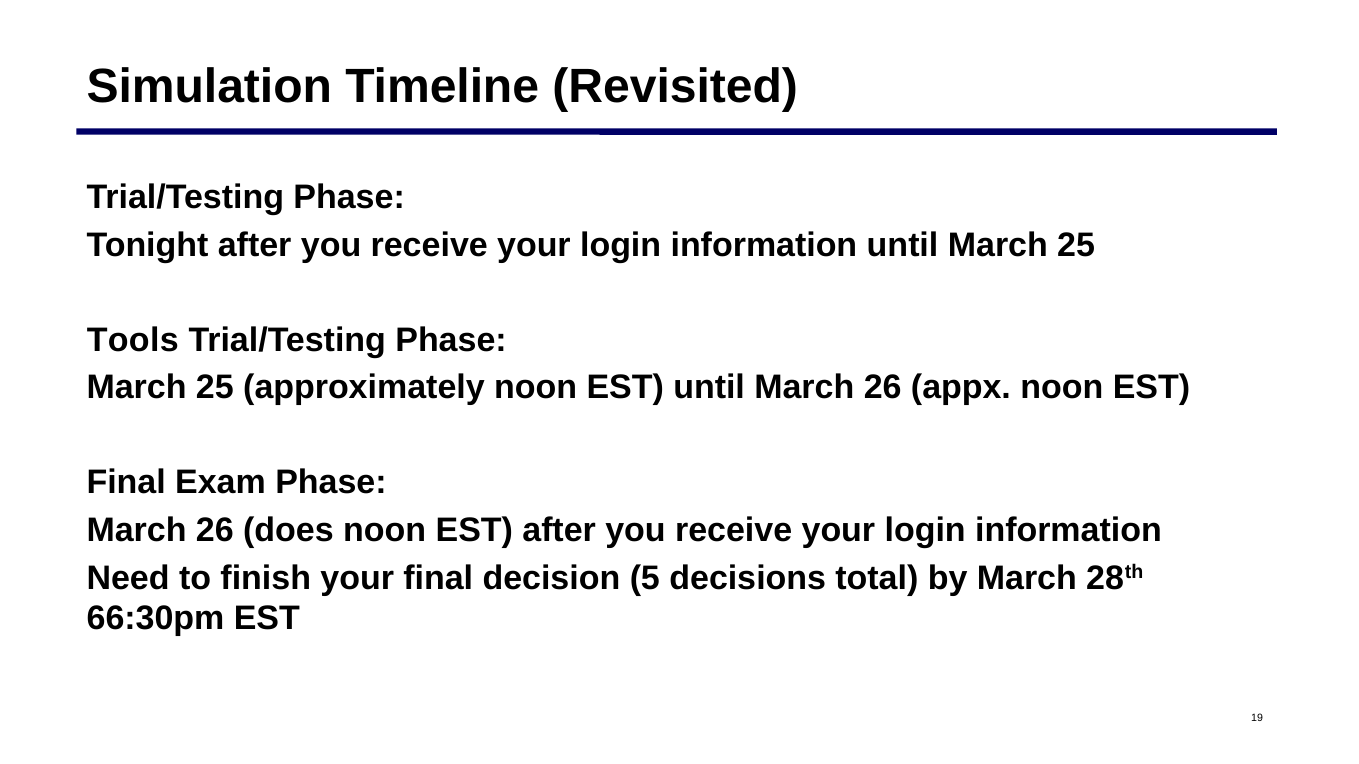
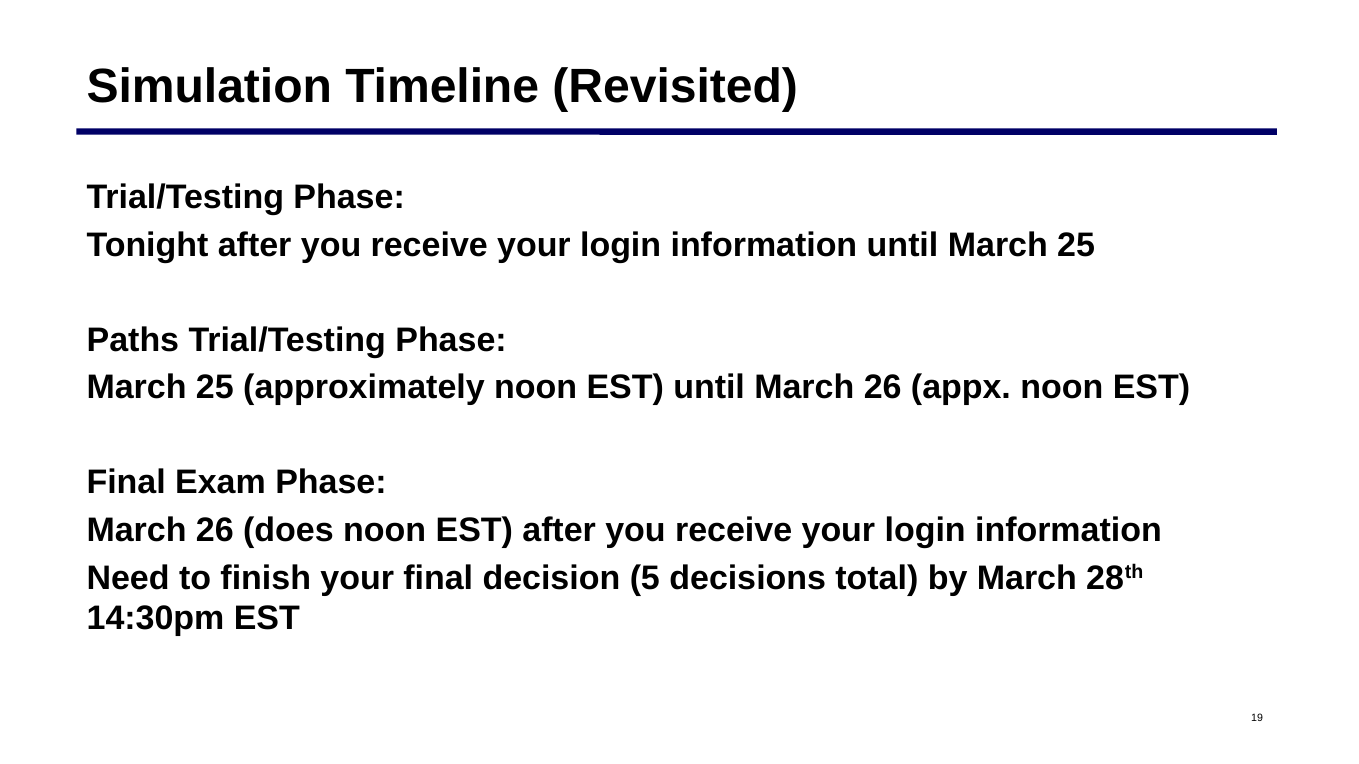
Tools: Tools -> Paths (133, 340)
66:30pm: 66:30pm -> 14:30pm (156, 619)
